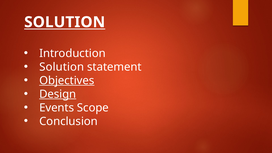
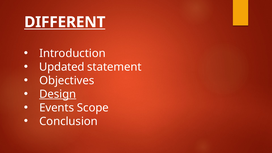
SOLUTION: SOLUTION -> DIFFERENT (65, 22)
Solution: Solution -> Updated (62, 67)
Objectives underline: present -> none (67, 80)
